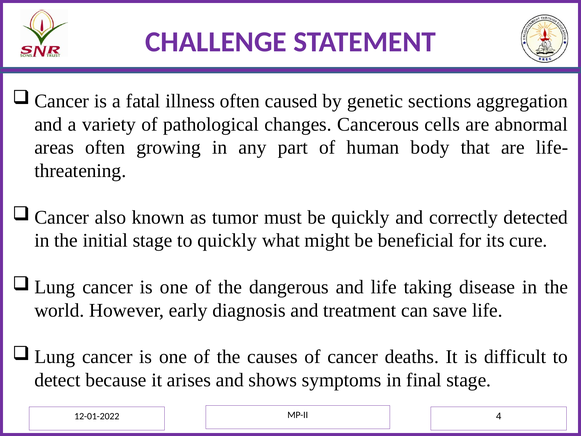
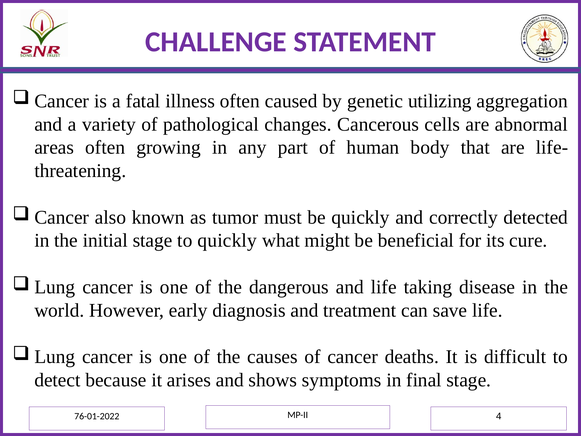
sections: sections -> utilizing (440, 101)
12-01-2022: 12-01-2022 -> 76-01-2022 (97, 416)
